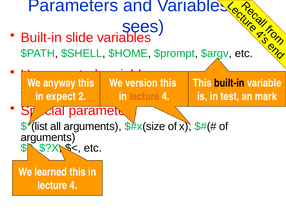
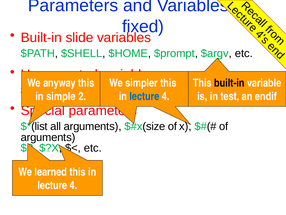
sees: sees -> fixed (143, 26)
version: version -> simpler (142, 83)
expect: expect -> simple (61, 96)
lecture colour: orange -> blue (144, 96)
mark: mark -> endif (266, 96)
